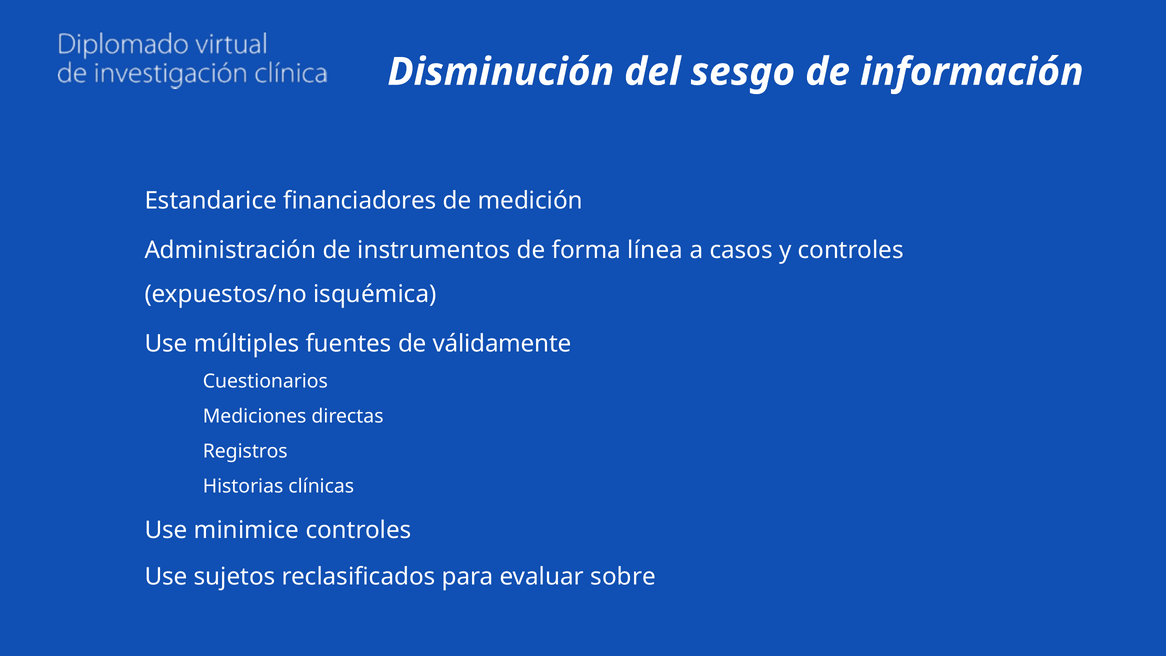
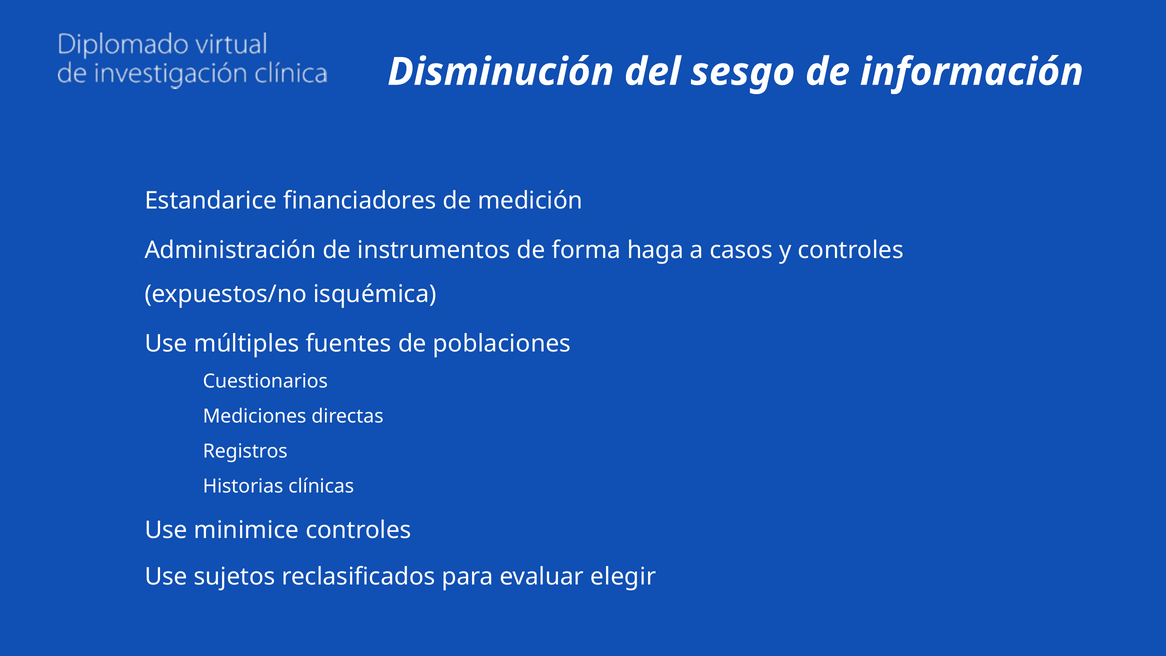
línea: línea -> haga (655, 250)
válidamente: válidamente -> poblaciones (502, 344)
sobre: sobre -> elegir (623, 577)
